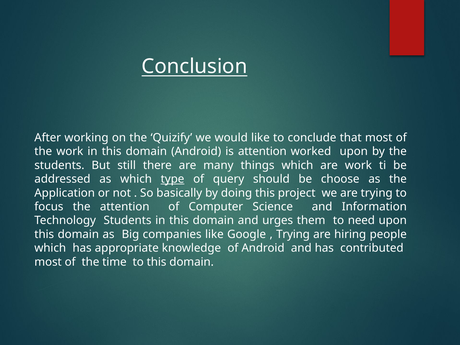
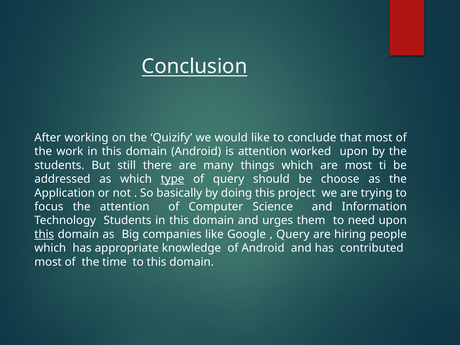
are work: work -> most (358, 165)
this underline: none -> present (44, 234)
Trying: Trying -> Query (293, 234)
